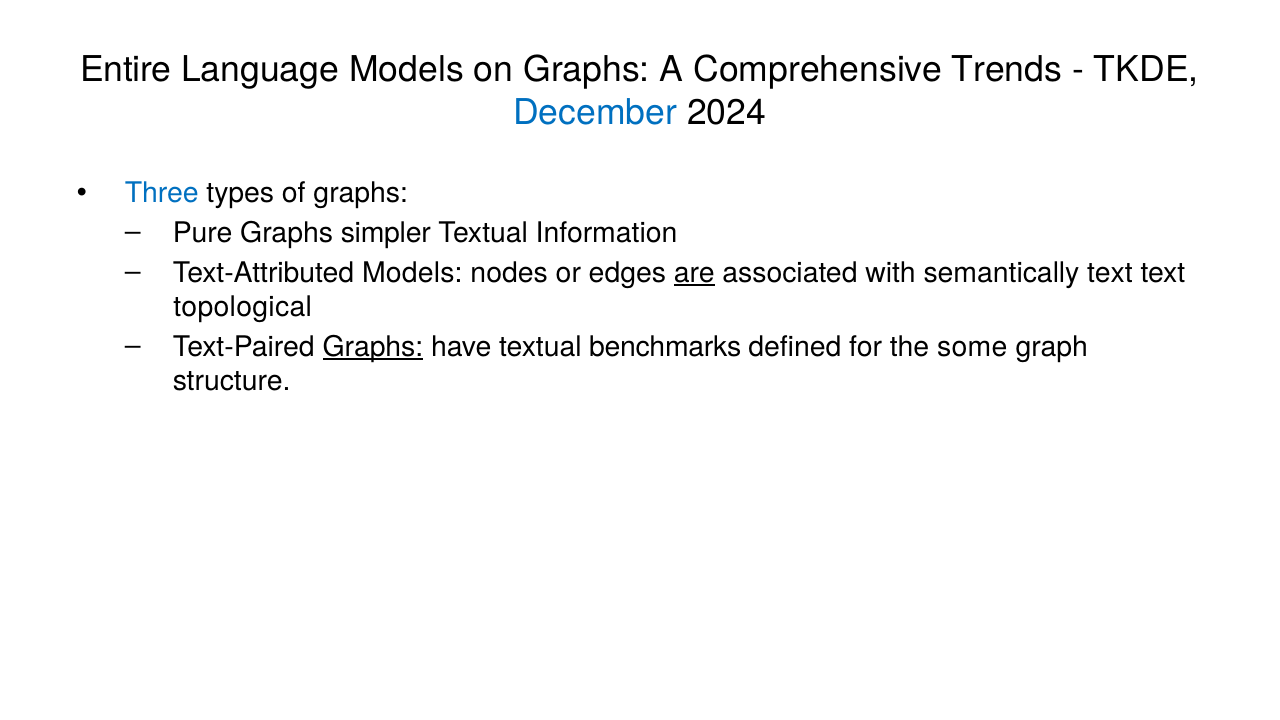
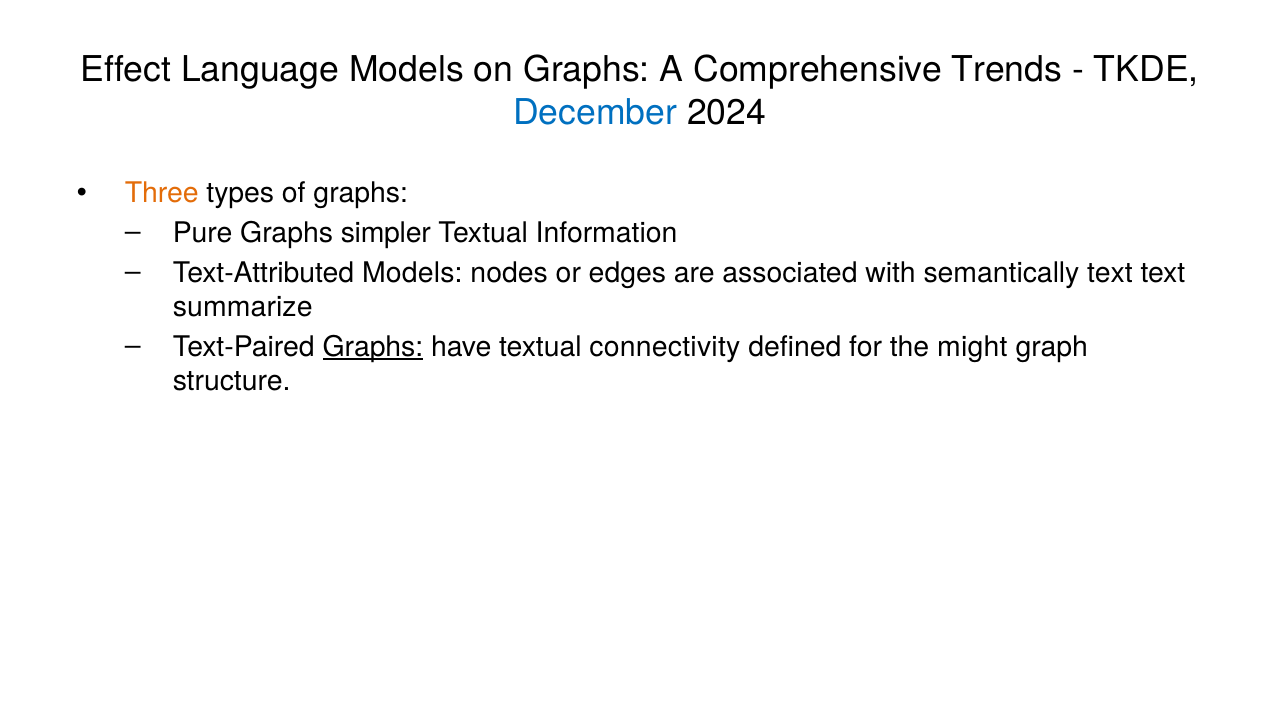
Entire: Entire -> Effect (126, 70)
Three colour: blue -> orange (162, 193)
are underline: present -> none (694, 273)
topological: topological -> summarize (243, 307)
benchmarks: benchmarks -> connectivity (665, 347)
some: some -> might (972, 347)
